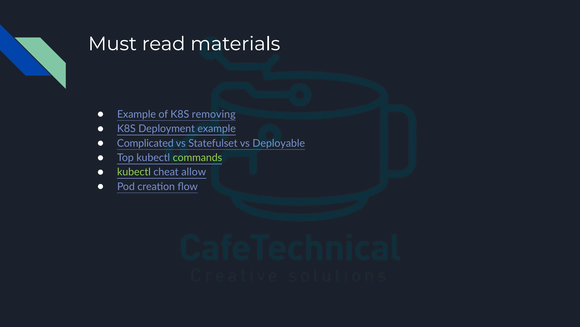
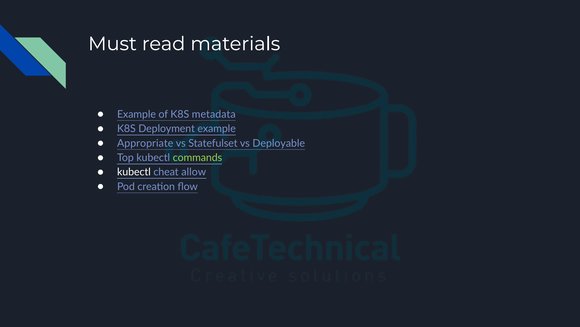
removing: removing -> metadata (214, 114)
Complicated: Complicated -> Appropriate (145, 143)
kubectl colour: light green -> white (134, 172)
